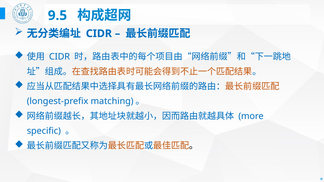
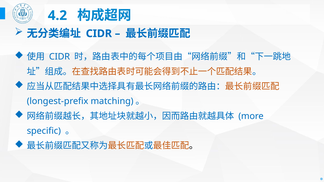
9.5: 9.5 -> 4.2 (57, 16)
